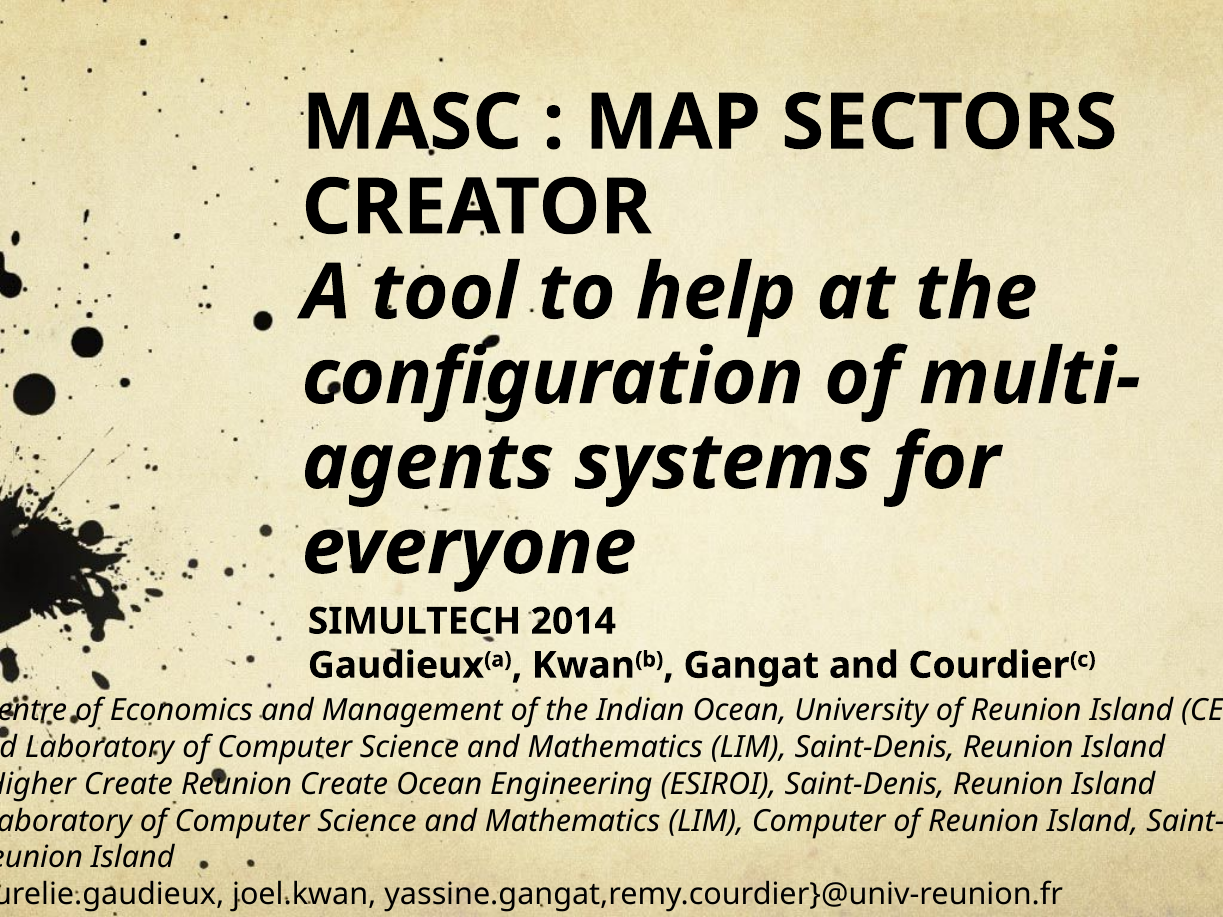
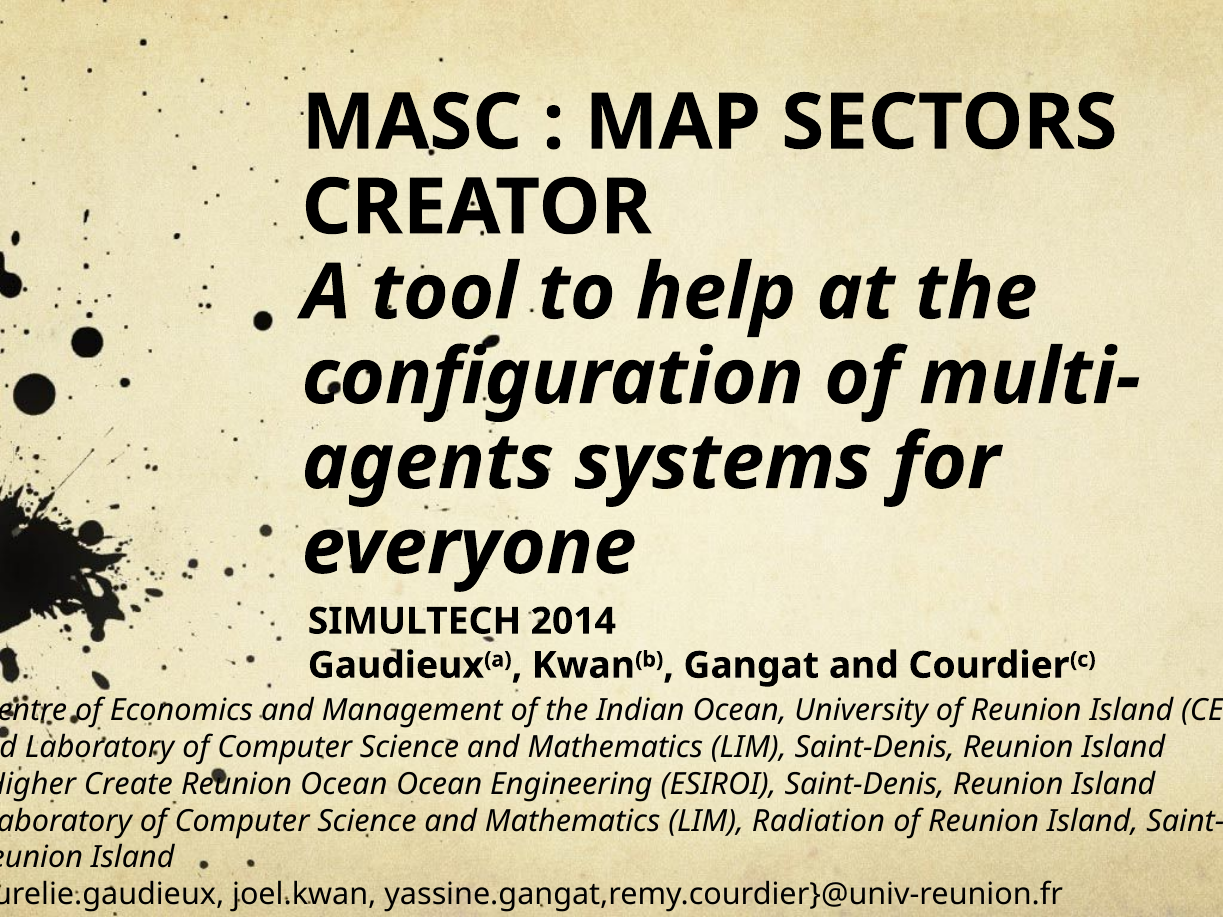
Reunion Create: Create -> Ocean (344, 784)
LIM Computer: Computer -> Radiation (818, 821)
